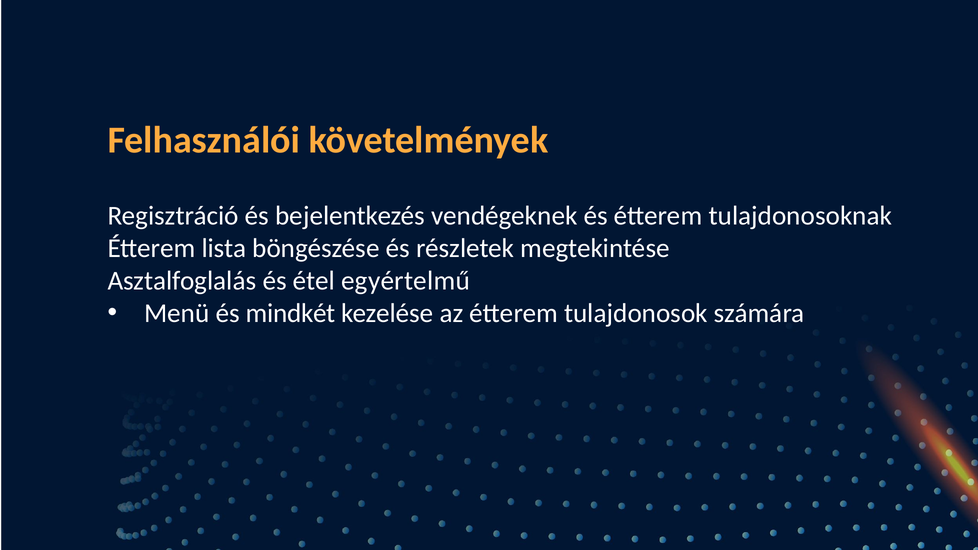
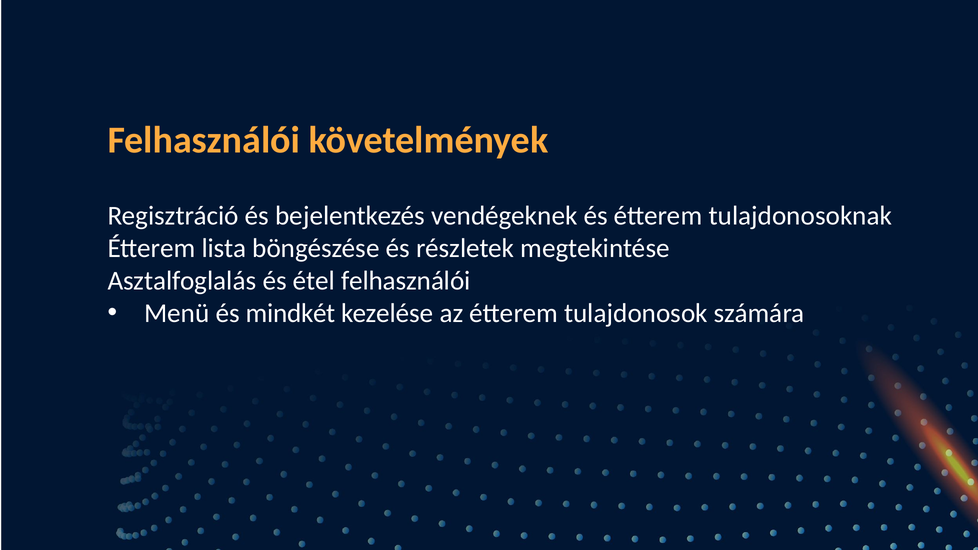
étel egyértelmű: egyértelmű -> felhasználói (406, 281)
